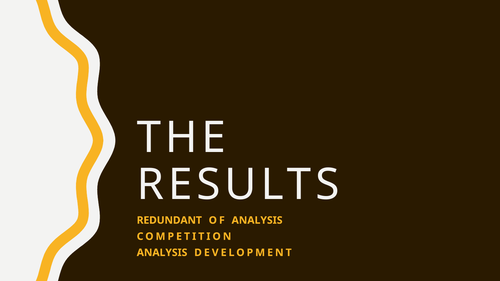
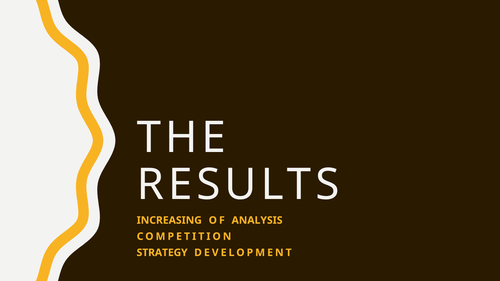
REDUNDANT: REDUNDANT -> INCREASING (169, 220)
ANALYSIS: ANALYSIS -> STRATEGY (162, 253)
